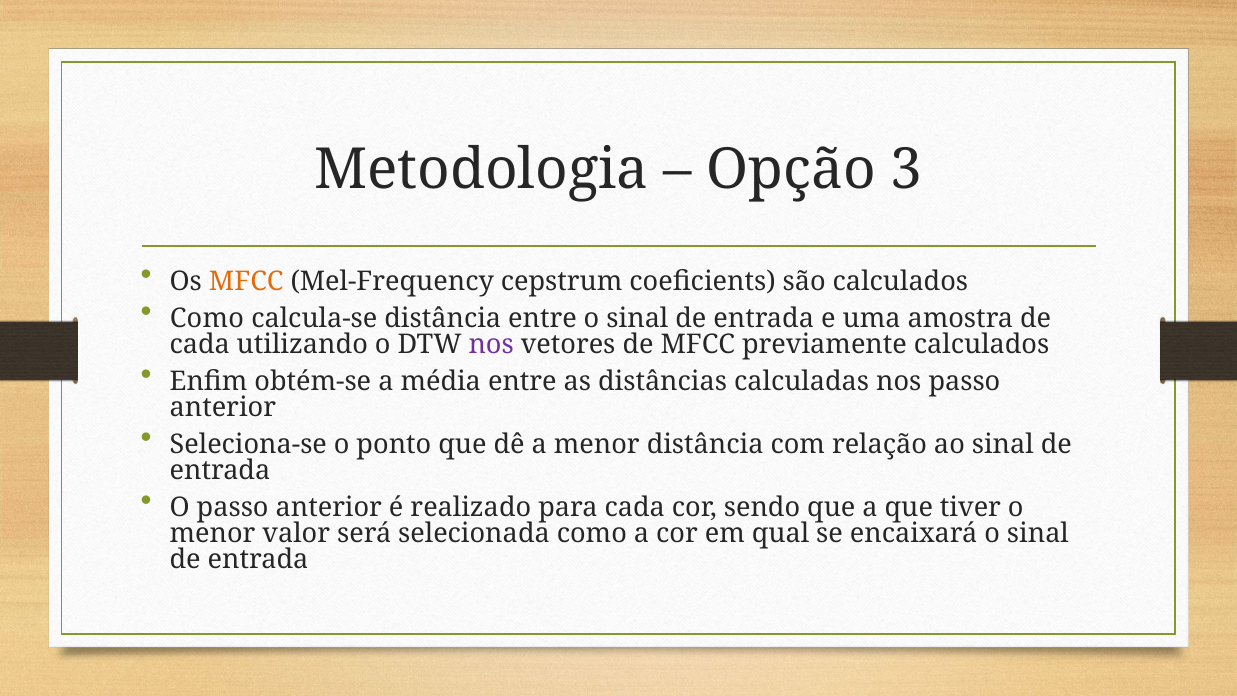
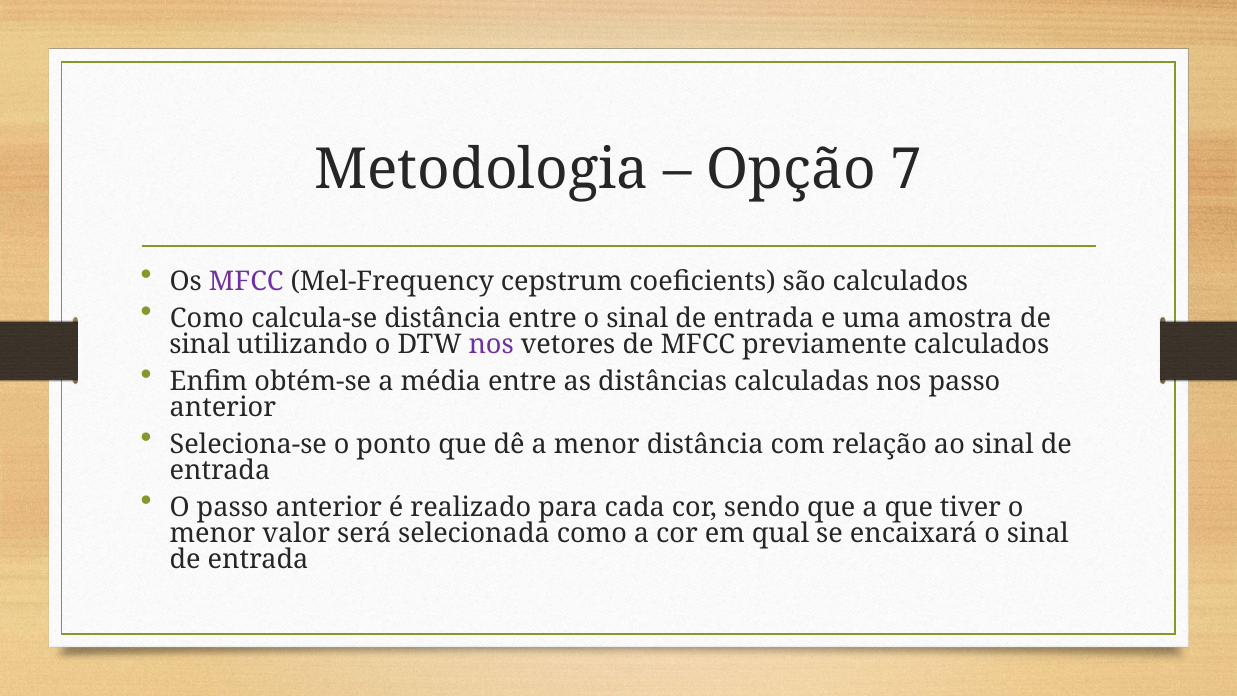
3: 3 -> 7 (906, 170)
MFCC colour: orange -> purple (246, 281)
cada: cada -> sinal (200, 344)
